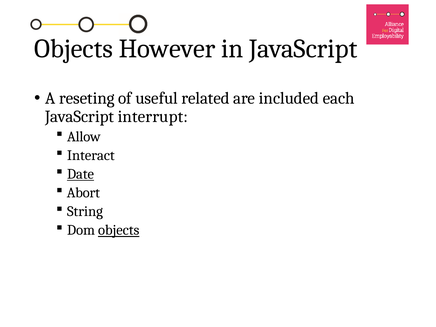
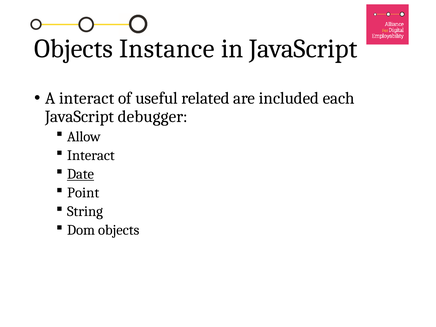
However: However -> Instance (167, 49)
A reseting: reseting -> interact (87, 98)
interrupt: interrupt -> debugger (153, 117)
Abort: Abort -> Point (83, 193)
objects underline: present -> none (119, 230)
